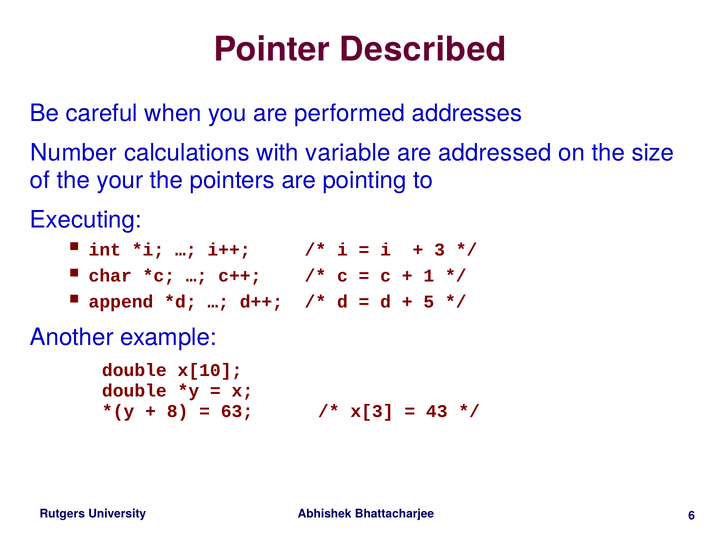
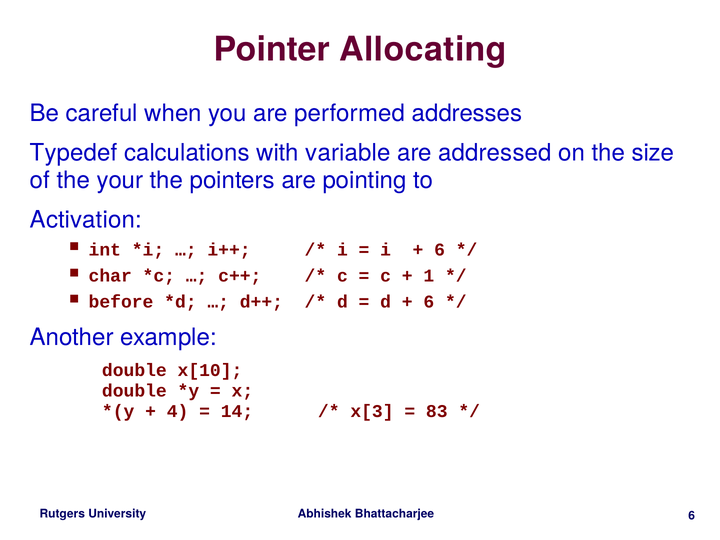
Described: Described -> Allocating (423, 50)
Number: Number -> Typedef (74, 153)
Executing: Executing -> Activation (86, 220)
3: 3 -> 6 (440, 250)
append: append -> before (121, 302)
5: 5 -> 6 (429, 302)
8: 8 -> 4 (178, 411)
63: 63 -> 14 (237, 411)
43: 43 -> 83 (437, 411)
